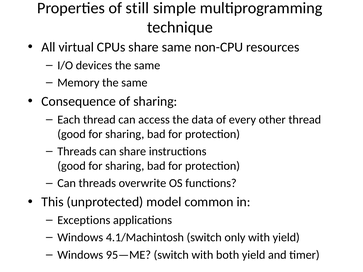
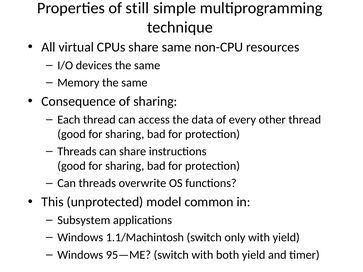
Exceptions: Exceptions -> Subsystem (84, 220)
4.1/Machintosh: 4.1/Machintosh -> 1.1/Machintosh (145, 238)
